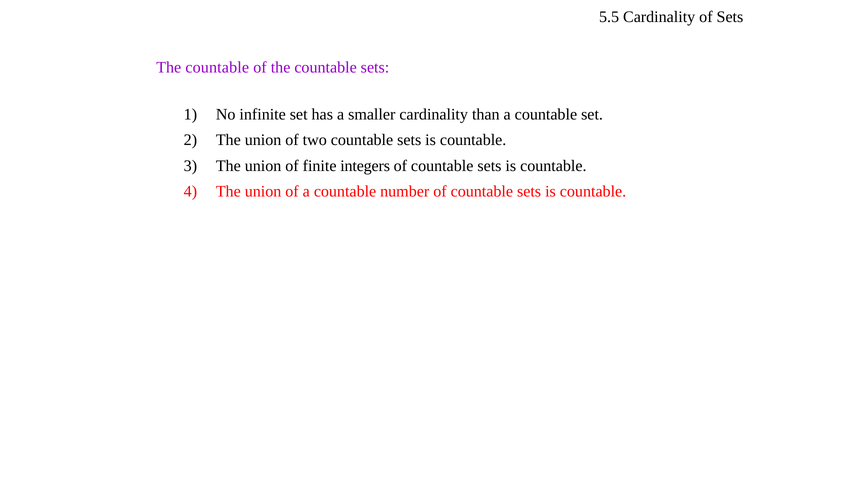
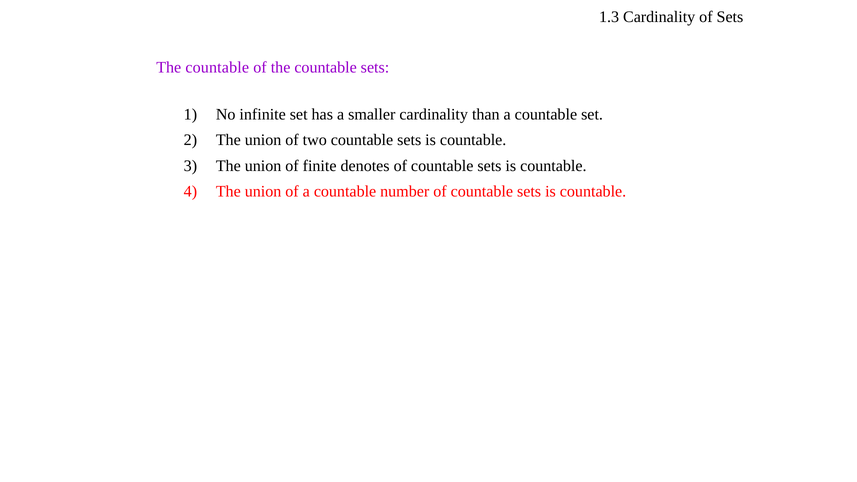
5.5: 5.5 -> 1.3 (609, 17)
integers: integers -> denotes (365, 166)
